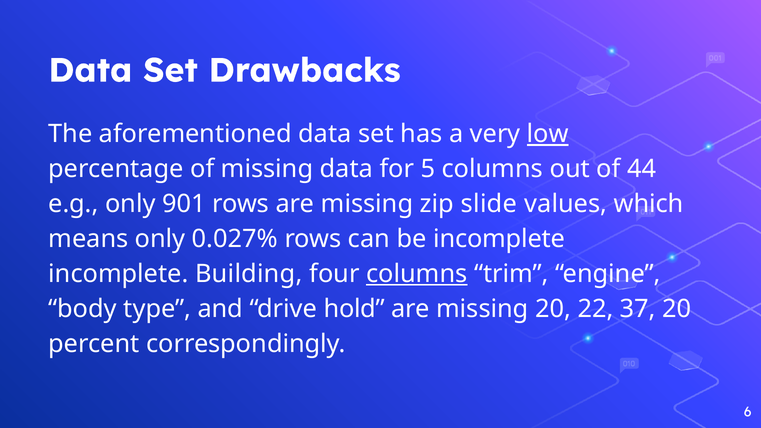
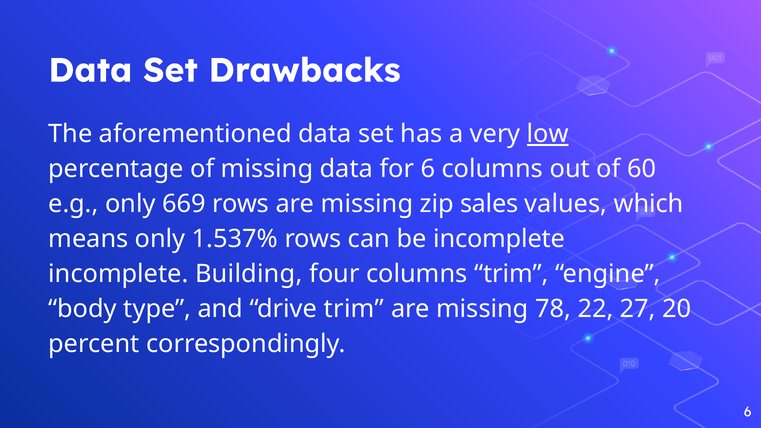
for 5: 5 -> 6 (428, 169)
44: 44 -> 60 (642, 169)
901: 901 -> 669 (184, 204)
slide: slide -> sales (489, 204)
0.027%: 0.027% -> 1.537% (235, 239)
columns underline: present -> none (417, 274)
drive hold: hold -> trim (354, 309)
missing 20: 20 -> 78 (553, 309)
37: 37 -> 27 (638, 309)
